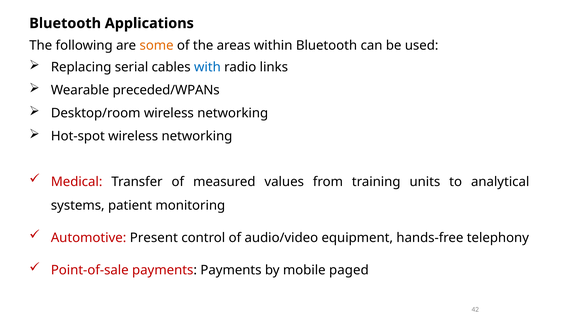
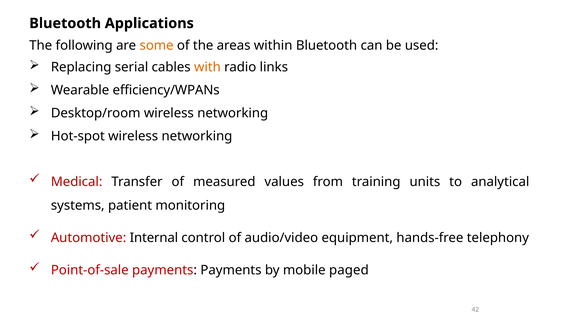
with colour: blue -> orange (207, 67)
preceded/WPANs: preceded/WPANs -> efficiency/WPANs (166, 90)
Present: Present -> Internal (154, 238)
